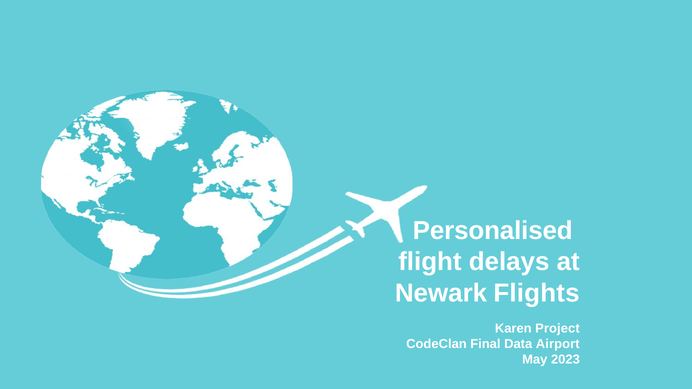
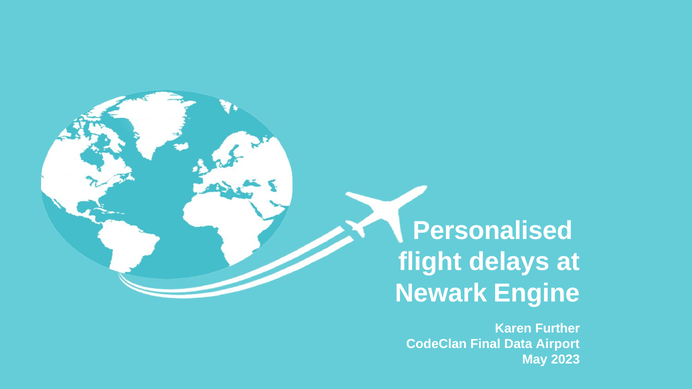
Flights: Flights -> Engine (537, 293)
Project: Project -> Further (558, 328)
